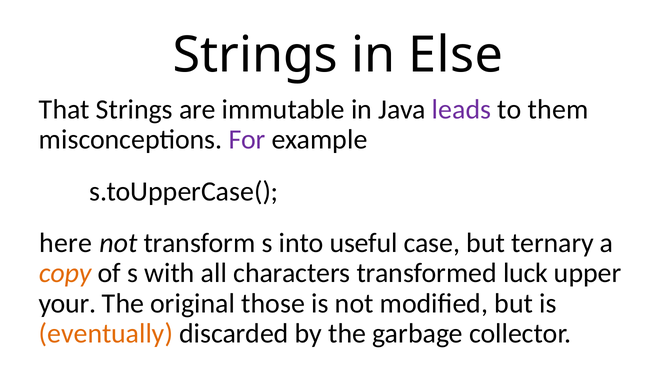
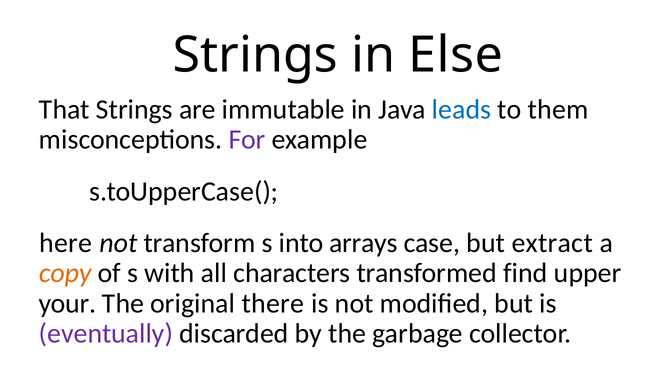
leads colour: purple -> blue (462, 110)
useful: useful -> arrays (364, 243)
ternary: ternary -> extract (552, 243)
luck: luck -> find (525, 273)
those: those -> there (273, 303)
eventually colour: orange -> purple (106, 333)
